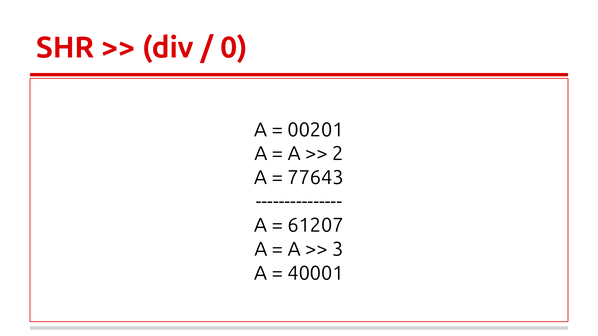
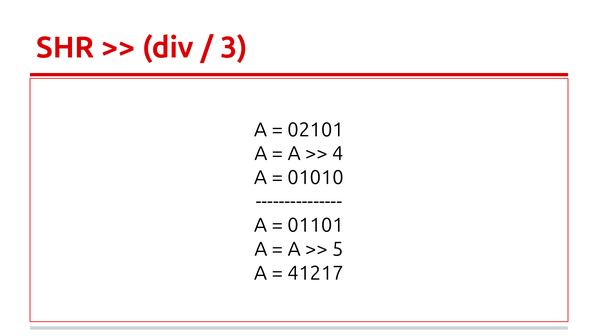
0: 0 -> 3 (234, 48)
00201: 00201 -> 02101 (316, 130)
2: 2 -> 4 (338, 154)
77643: 77643 -> 01010 (316, 178)
61207: 61207 -> 01101 (316, 226)
3: 3 -> 5 (338, 250)
40001: 40001 -> 41217 (316, 273)
